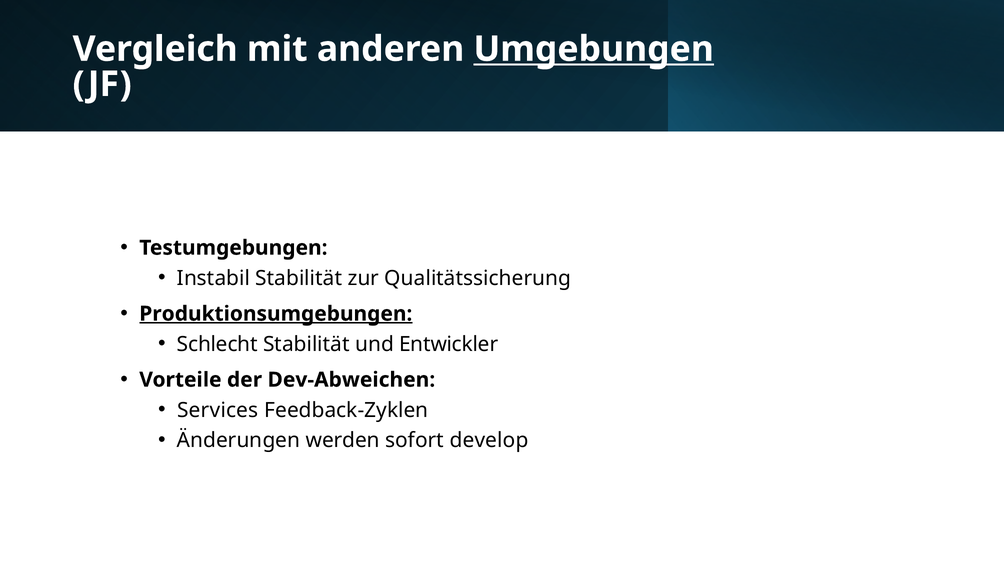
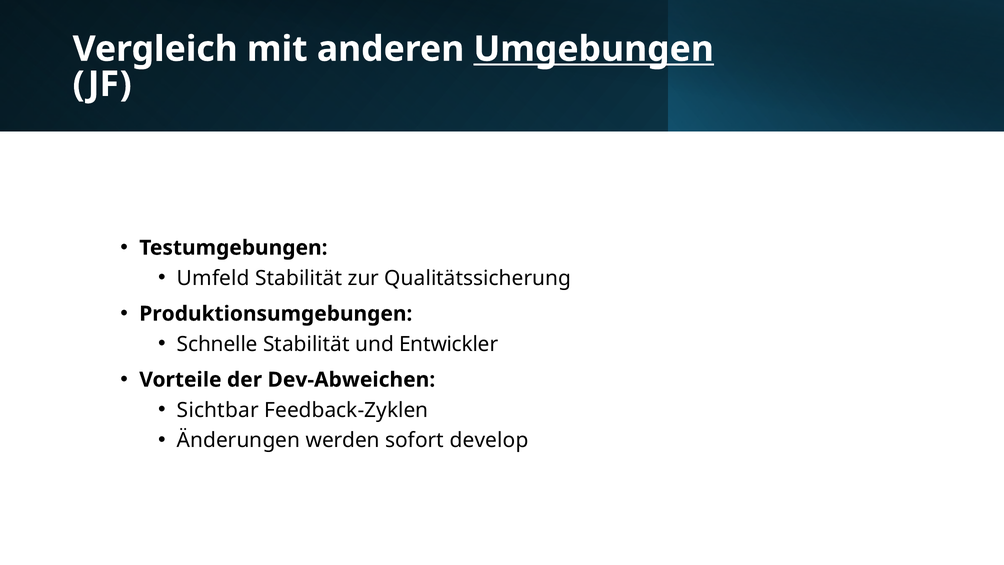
Instabil: Instabil -> Umfeld (213, 278)
Produktionsumgebungen underline: present -> none (276, 314)
Schlecht: Schlecht -> Schnelle (217, 344)
Services: Services -> Sichtbar (218, 410)
